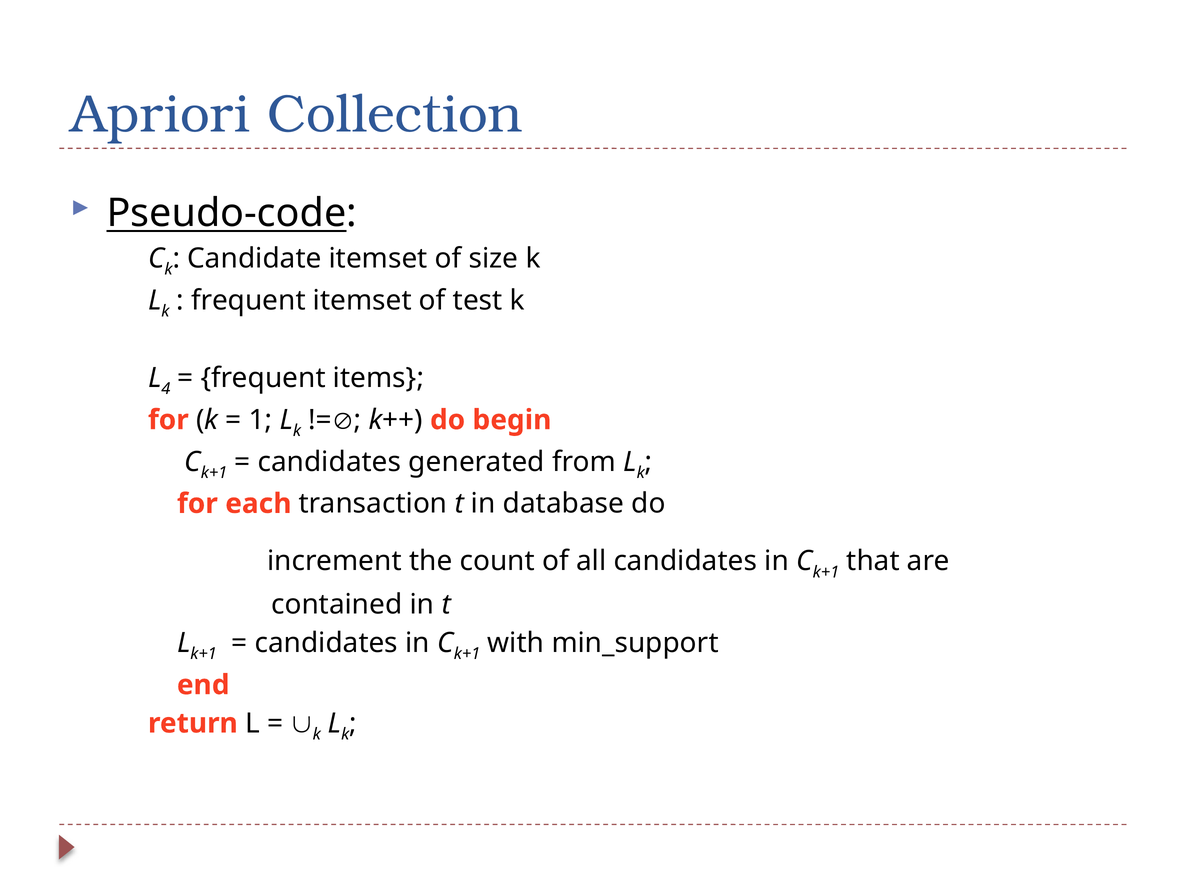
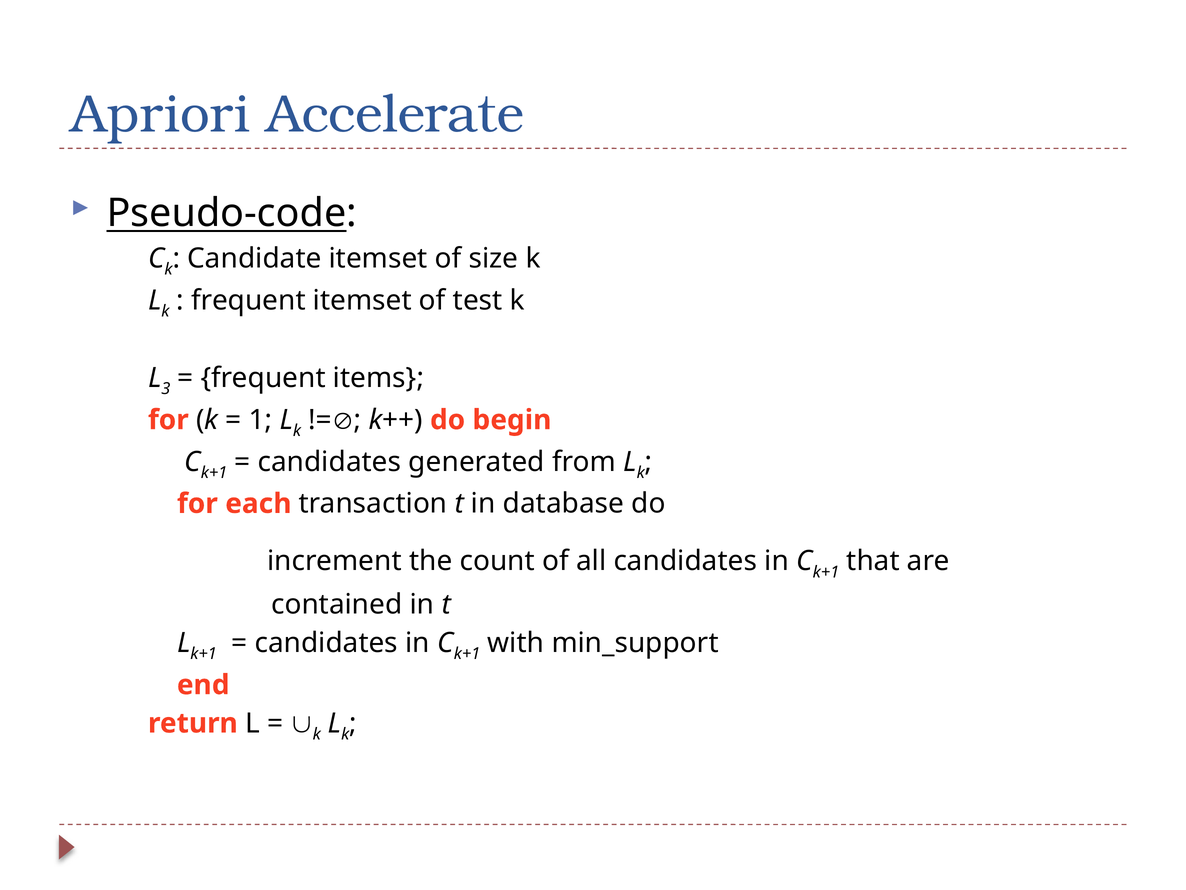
Collection: Collection -> Accelerate (395, 114)
4: 4 -> 3 (166, 389)
